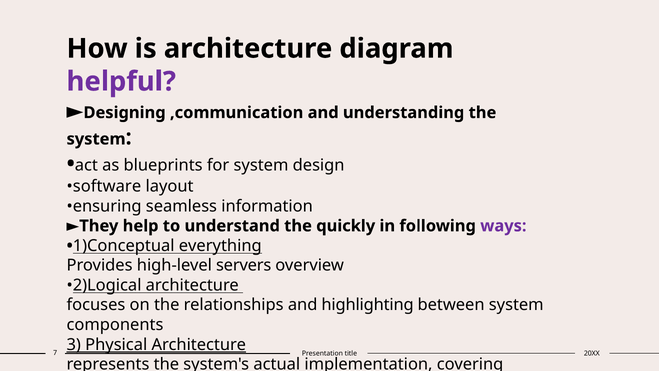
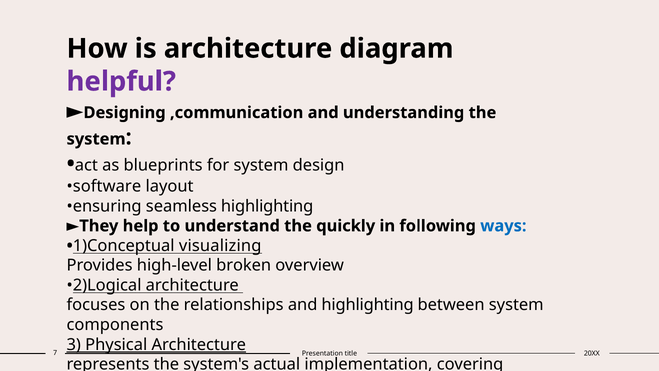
seamless information: information -> highlighting (267, 206)
ways colour: purple -> blue (503, 226)
everything: everything -> visualizing (220, 245)
servers: servers -> broken (244, 265)
